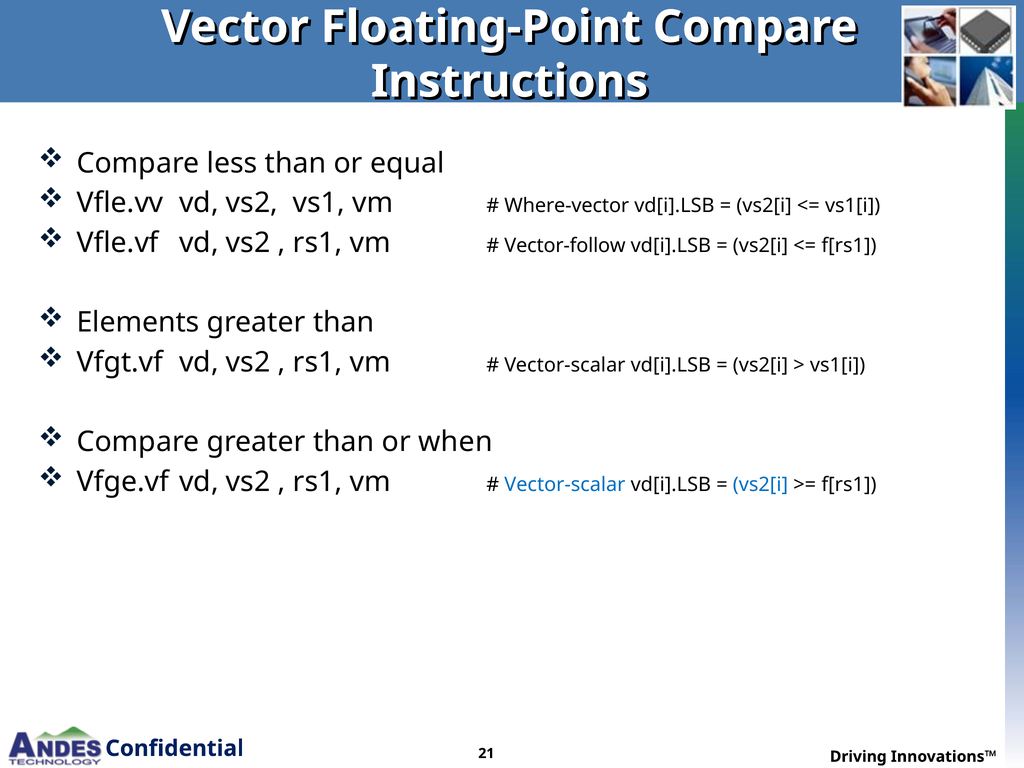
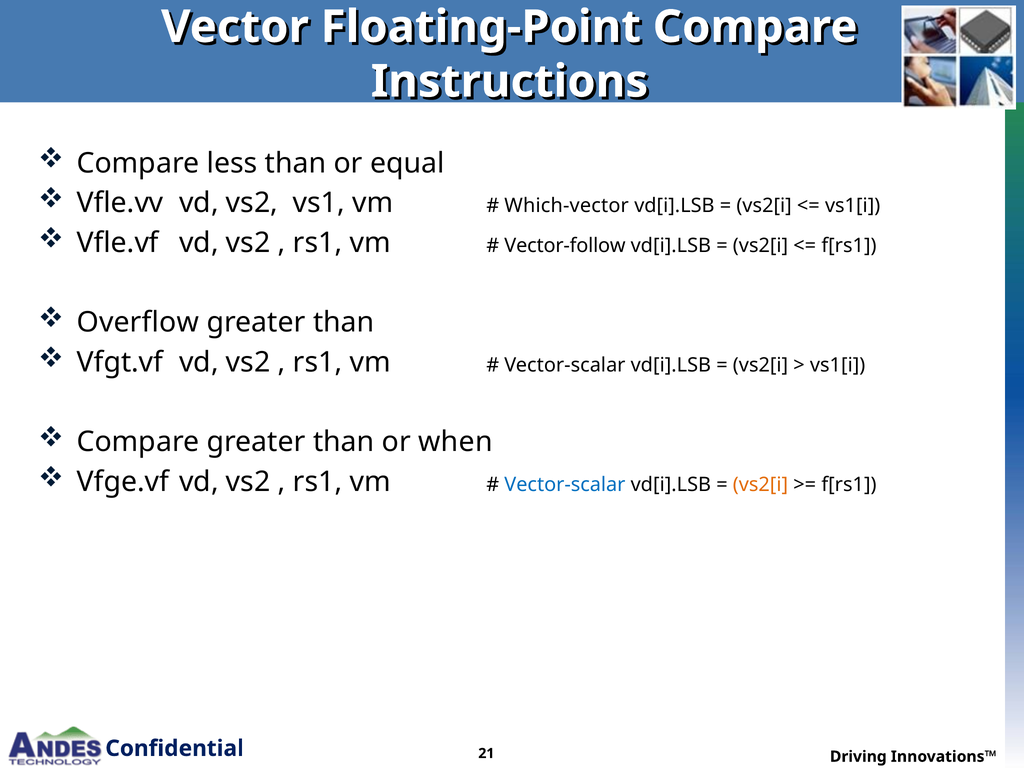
Where-vector: Where-vector -> Which-vector (567, 206)
Elements: Elements -> Overflow (138, 322)
vs2[i colour: blue -> orange (760, 485)
